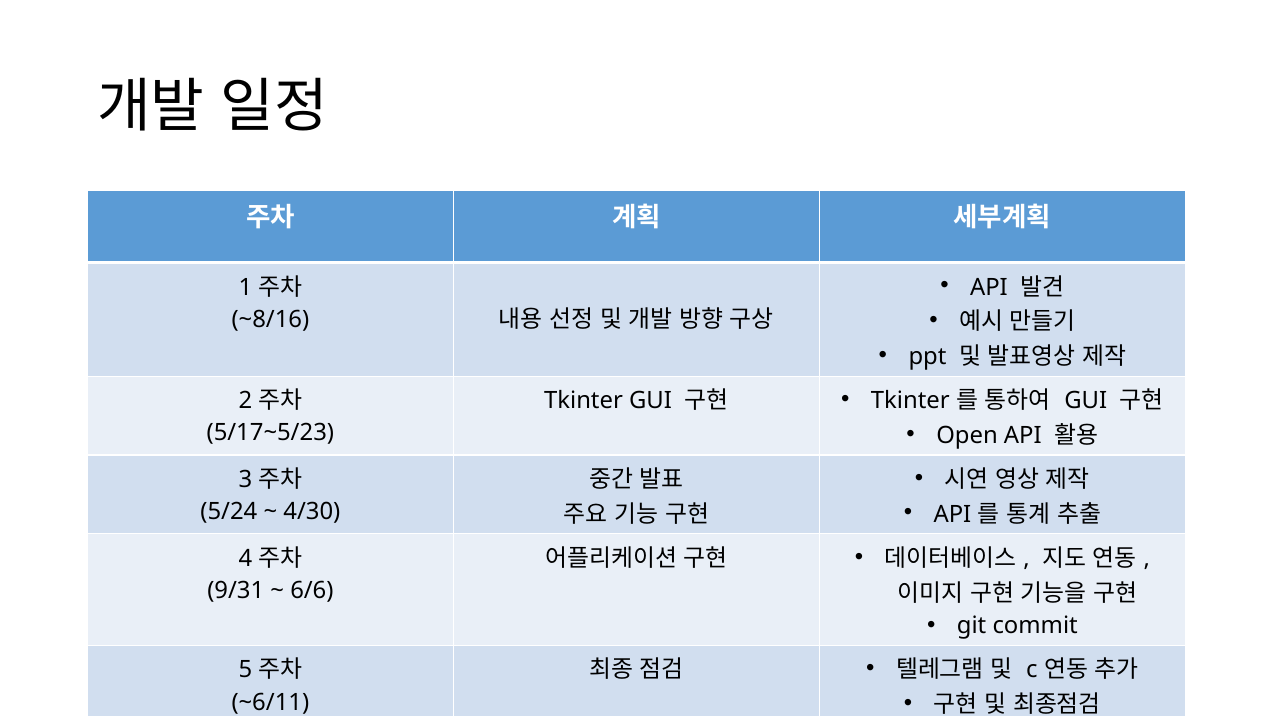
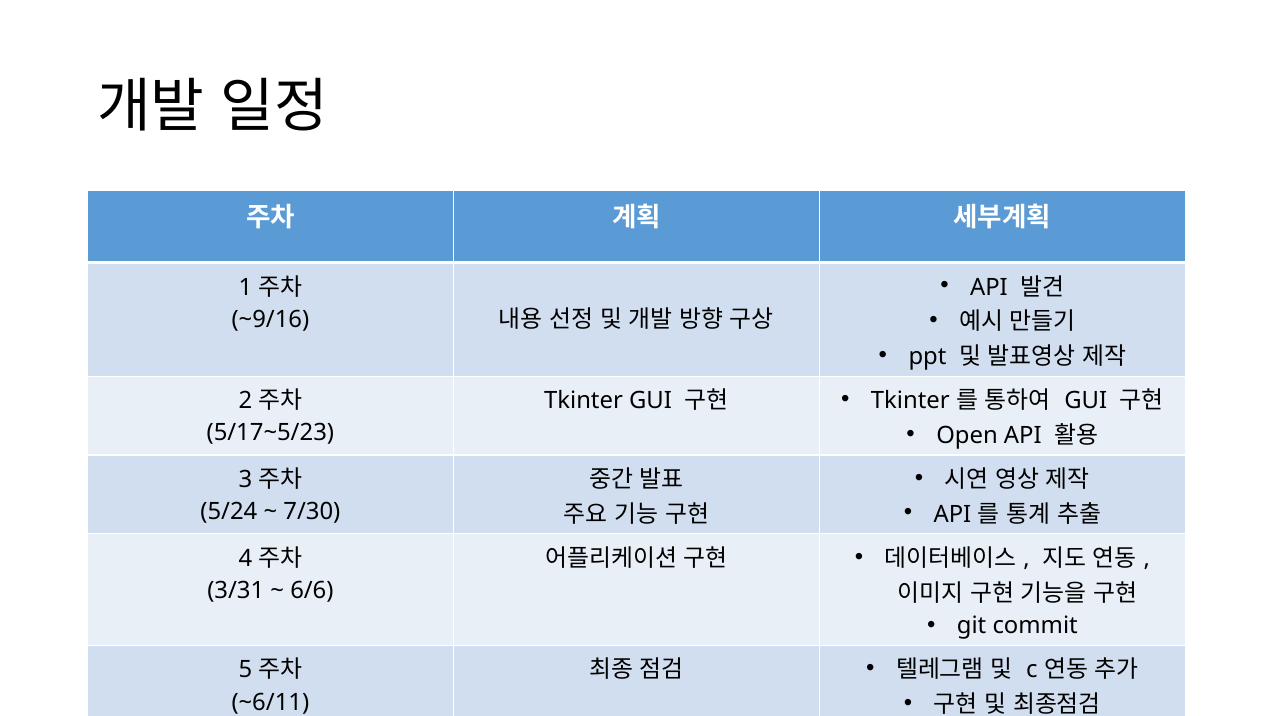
~8/16: ~8/16 -> ~9/16 (270, 320)
4/30: 4/30 -> 7/30 (312, 512)
9/31: 9/31 -> 3/31 (236, 591)
